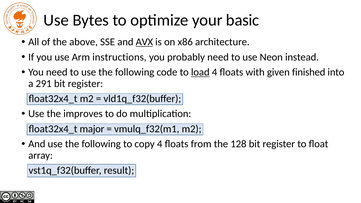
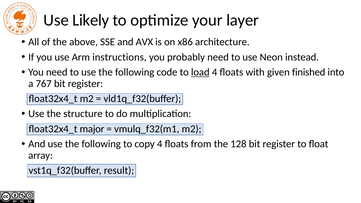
Bytes: Bytes -> Likely (91, 20)
basic: basic -> layer (243, 20)
AVX underline: present -> none (144, 42)
291: 291 -> 767 (44, 84)
improves: improves -> structure (83, 114)
